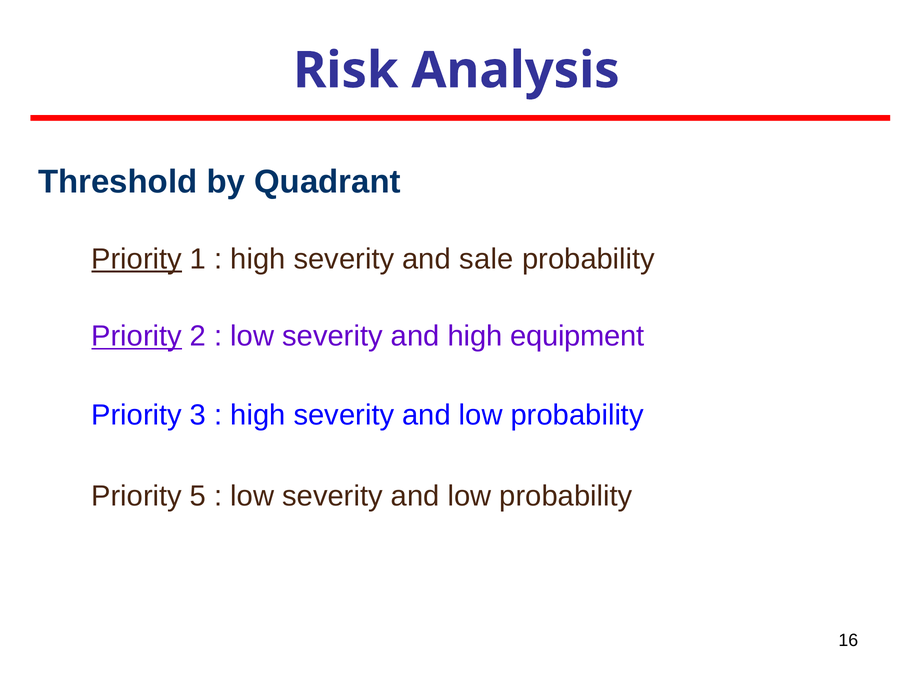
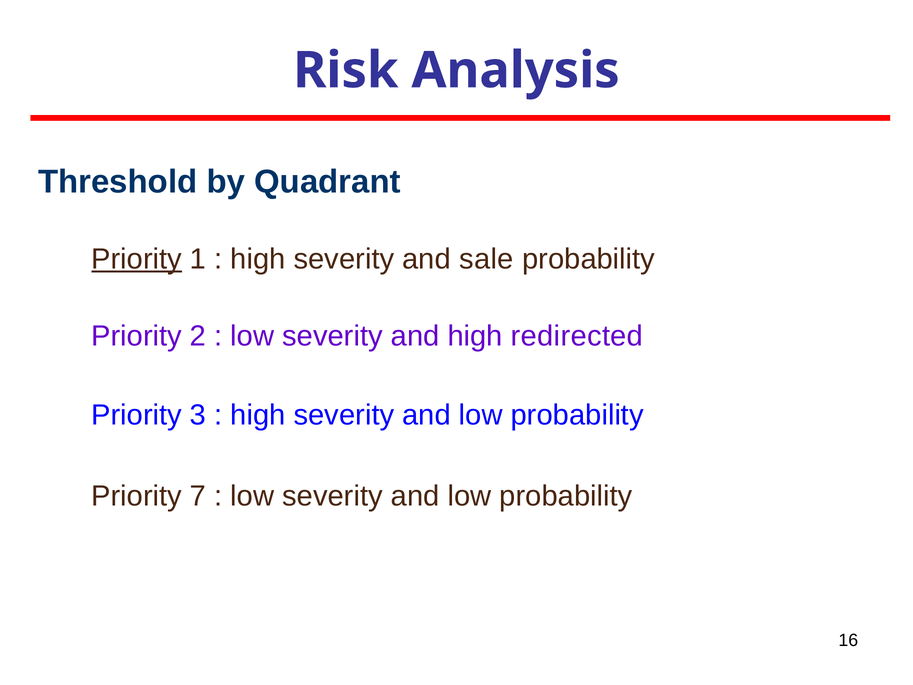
Priority underline: present -> none (137, 336)
equipment: equipment -> redirected (577, 336)
5: 5 -> 7 (198, 496)
